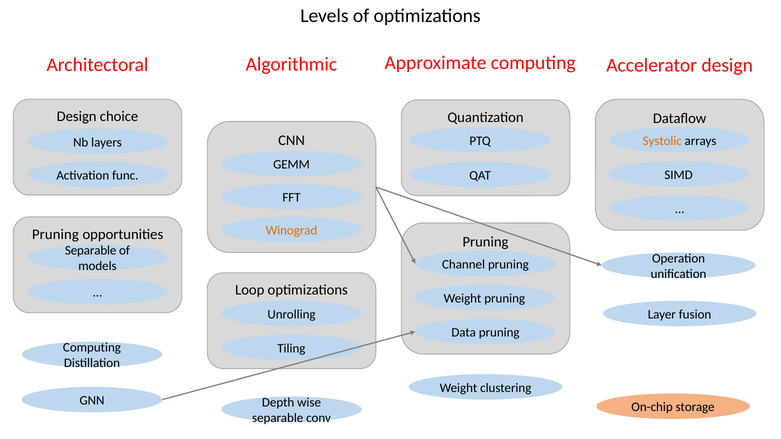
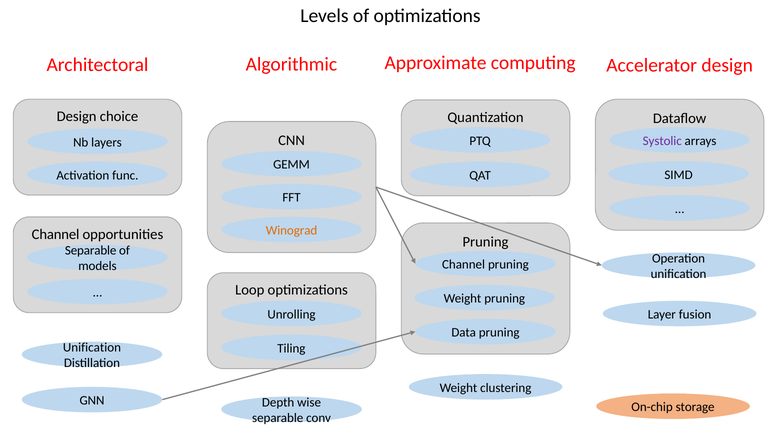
Systolic colour: orange -> purple (662, 141)
Pruning: Pruning -> Channel (56, 234)
Computing: Computing -> Unification (92, 348)
